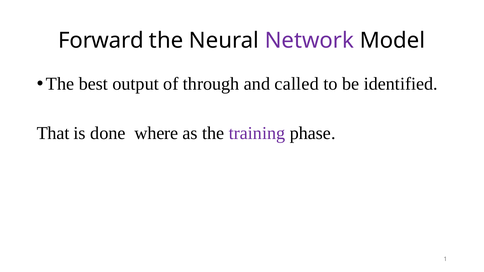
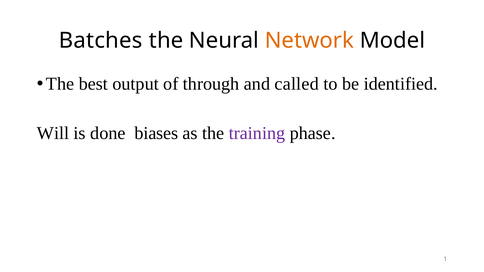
Forward: Forward -> Batches (101, 41)
Network colour: purple -> orange (309, 41)
That: That -> Will (53, 133)
where: where -> biases (156, 133)
